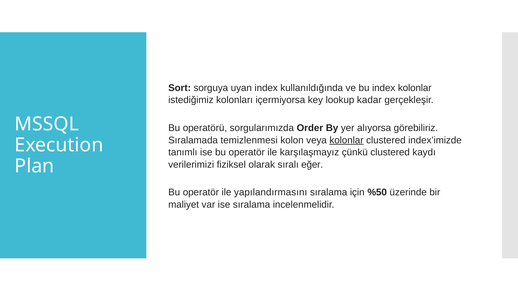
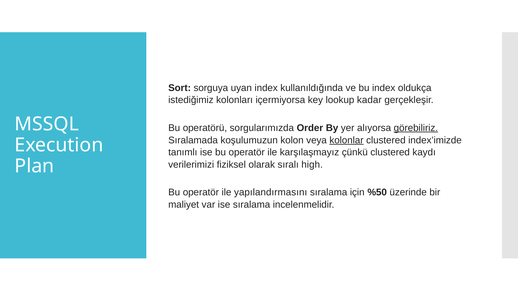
index kolonlar: kolonlar -> oldukça (415, 88)
görebiliriz underline: none -> present (416, 128)
temizlenmesi: temizlenmesi -> koşulumuzun (249, 140)
eğer: eğer -> high (312, 165)
